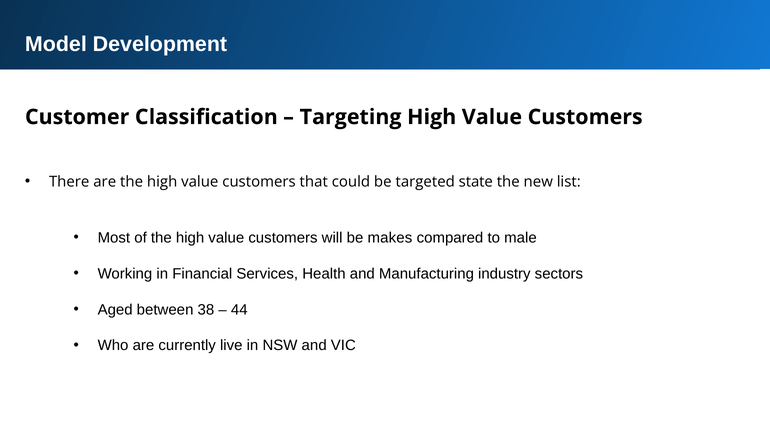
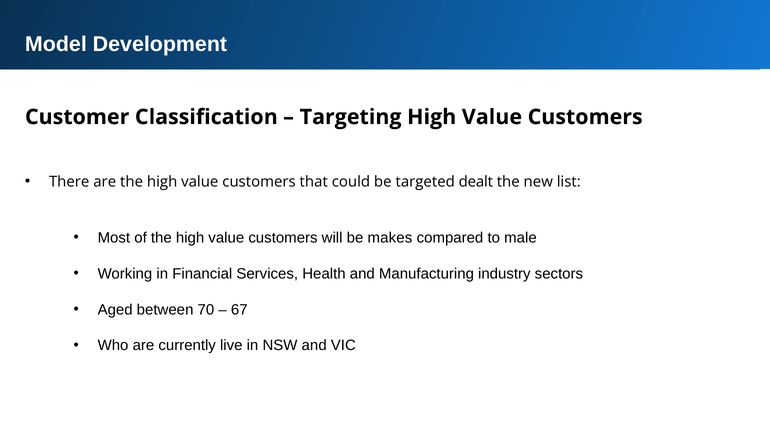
state: state -> dealt (476, 182)
38: 38 -> 70 (206, 310)
44: 44 -> 67 (239, 310)
